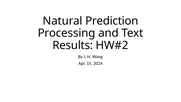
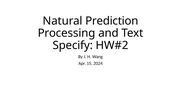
Results: Results -> Specify (73, 45)
